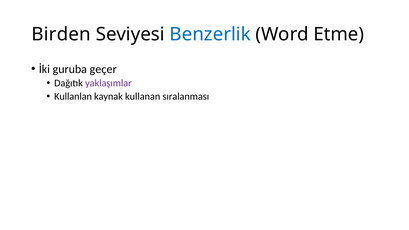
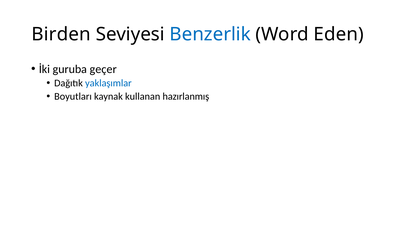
Etme: Etme -> Eden (339, 34)
yaklaşımlar colour: purple -> blue (108, 83)
Kullanlan: Kullanlan -> Boyutları (73, 96)
sıralanması: sıralanması -> hazırlanmış (186, 96)
